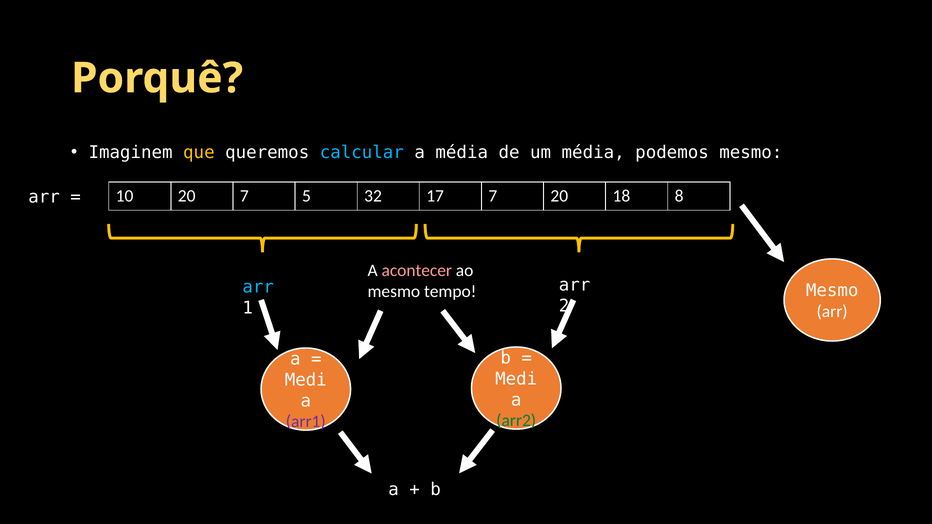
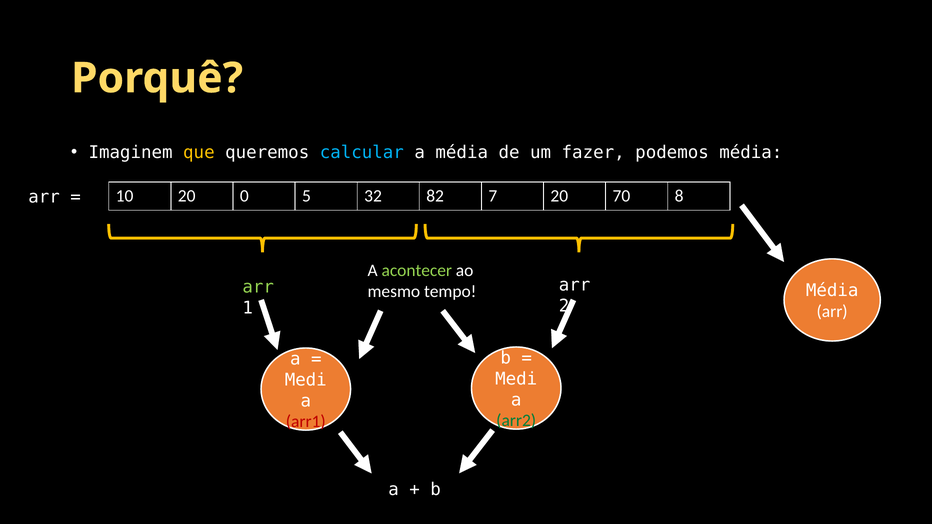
um média: média -> fazer (593, 152)
podemos mesmo: mesmo -> média (751, 152)
20 7: 7 -> 0 (244, 196)
17: 17 -> 82 (435, 196)
18: 18 -> 70 (621, 196)
acontecer colour: pink -> light green (417, 271)
arr colour: light blue -> light green (258, 287)
Mesmo: Mesmo -> Média (832, 291)
arr1 colour: purple -> red (306, 422)
